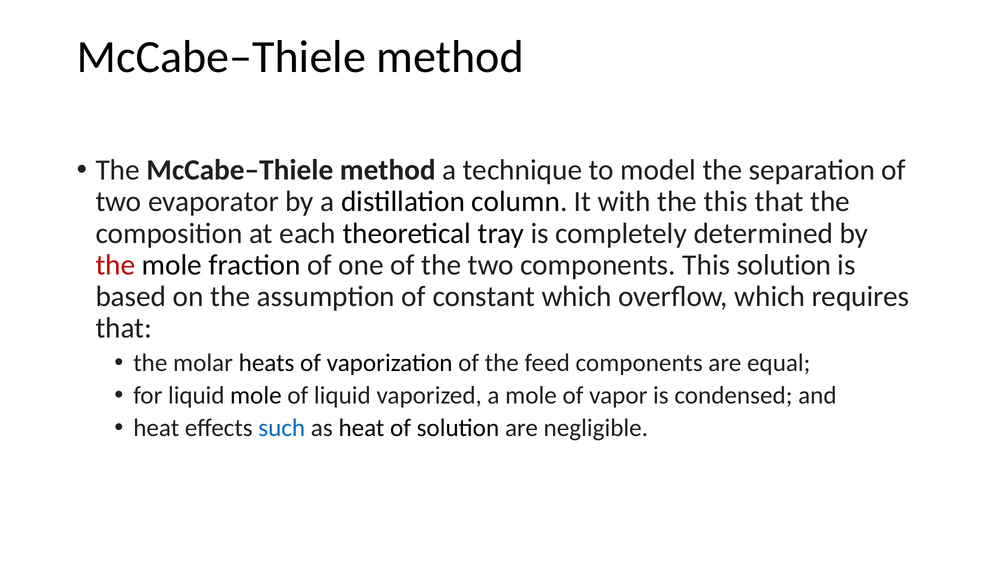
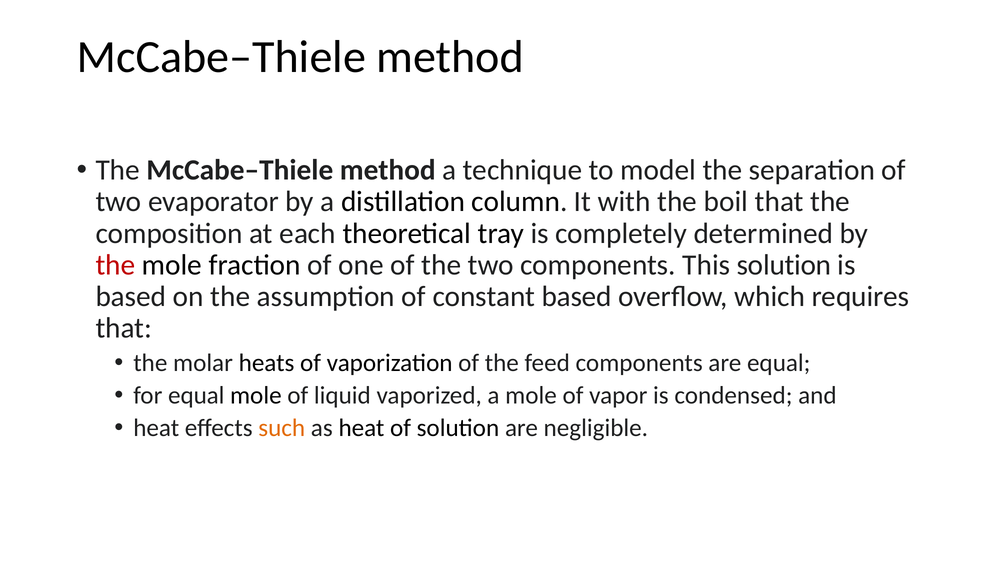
the this: this -> boil (726, 202)
constant which: which -> based (577, 297)
for liquid: liquid -> equal (196, 395)
such colour: blue -> orange (282, 428)
